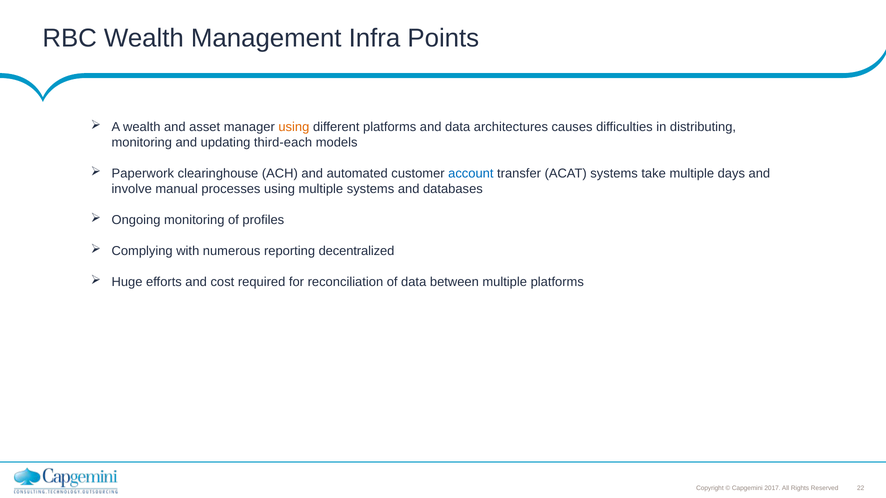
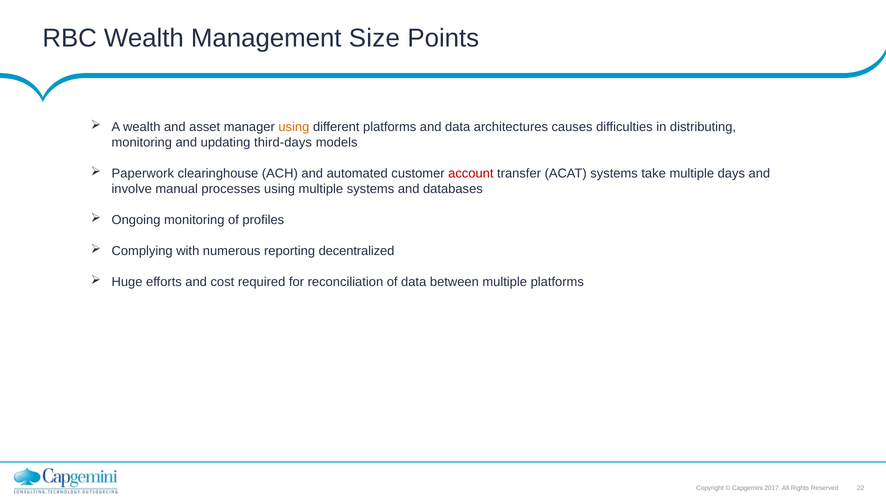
Infra: Infra -> Size (374, 38)
third-each: third-each -> third-days (283, 143)
account colour: blue -> red (471, 174)
